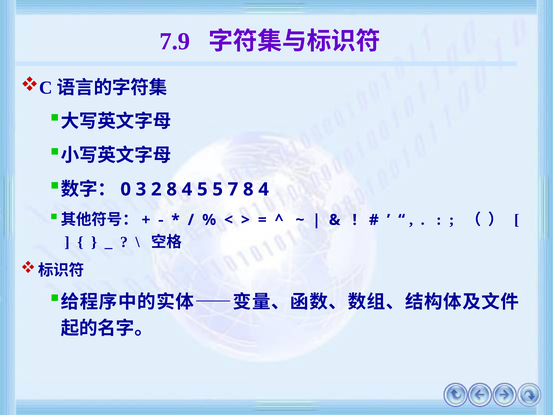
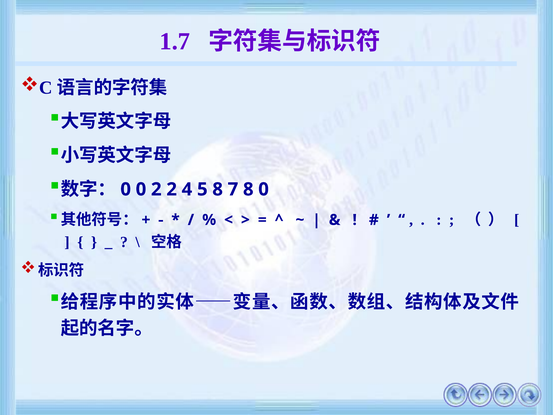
7.9: 7.9 -> 1.7 (175, 41)
3: 3 -> 0 (141, 189)
2 8: 8 -> 2 (172, 189)
5 5: 5 -> 8 (218, 189)
7 8 4: 4 -> 0 (264, 189)
